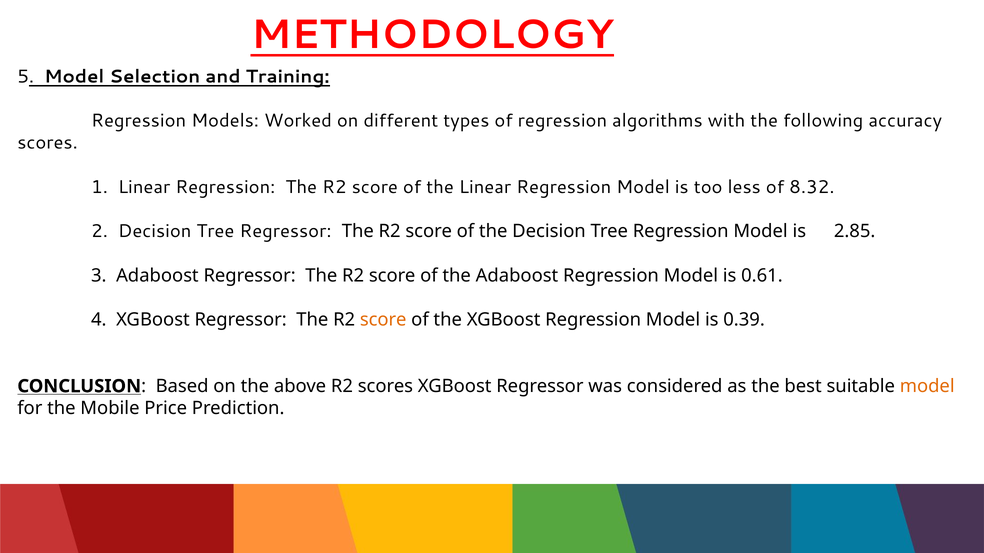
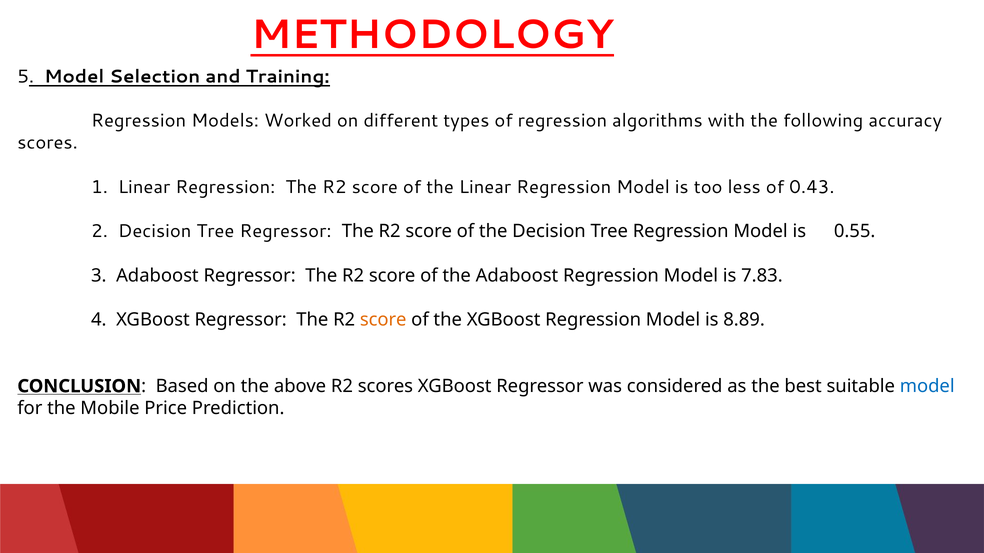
8.32: 8.32 -> 0.43 (812, 187)
2.85: 2.85 -> 0.55 (855, 232)
0.61: 0.61 -> 7.83 (762, 276)
0.39: 0.39 -> 8.89 (744, 320)
model colour: orange -> blue (927, 387)
